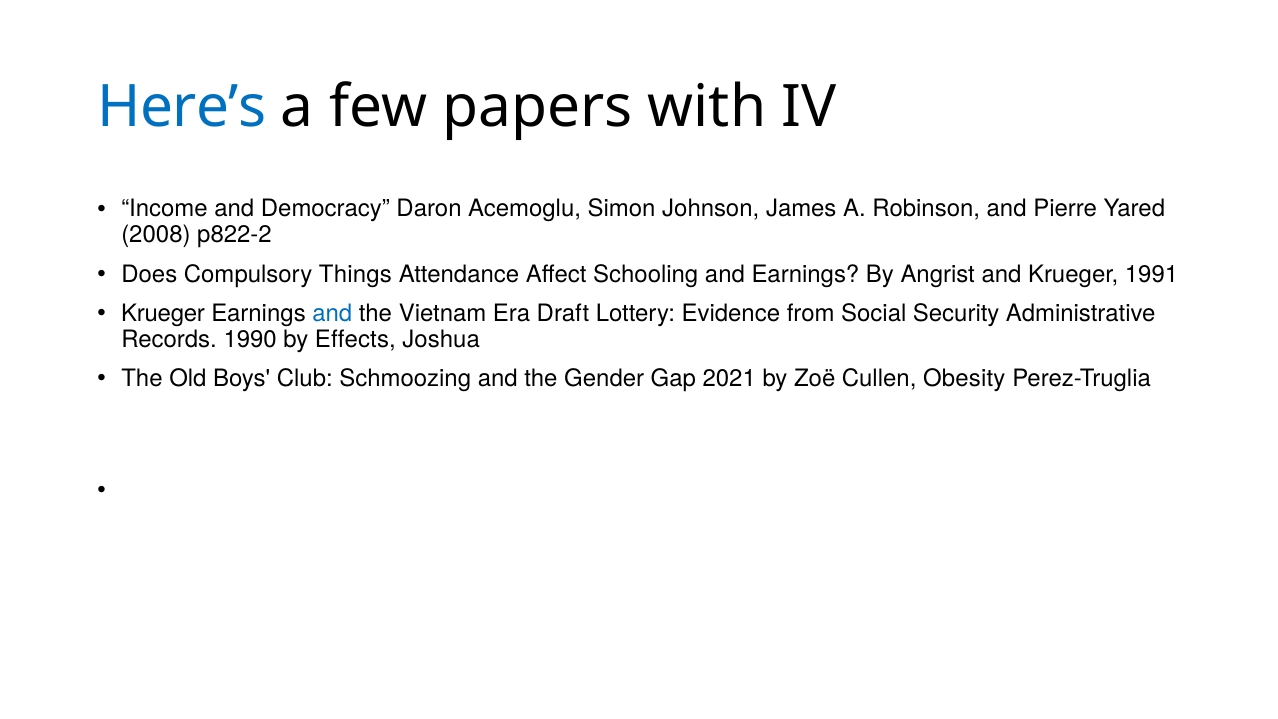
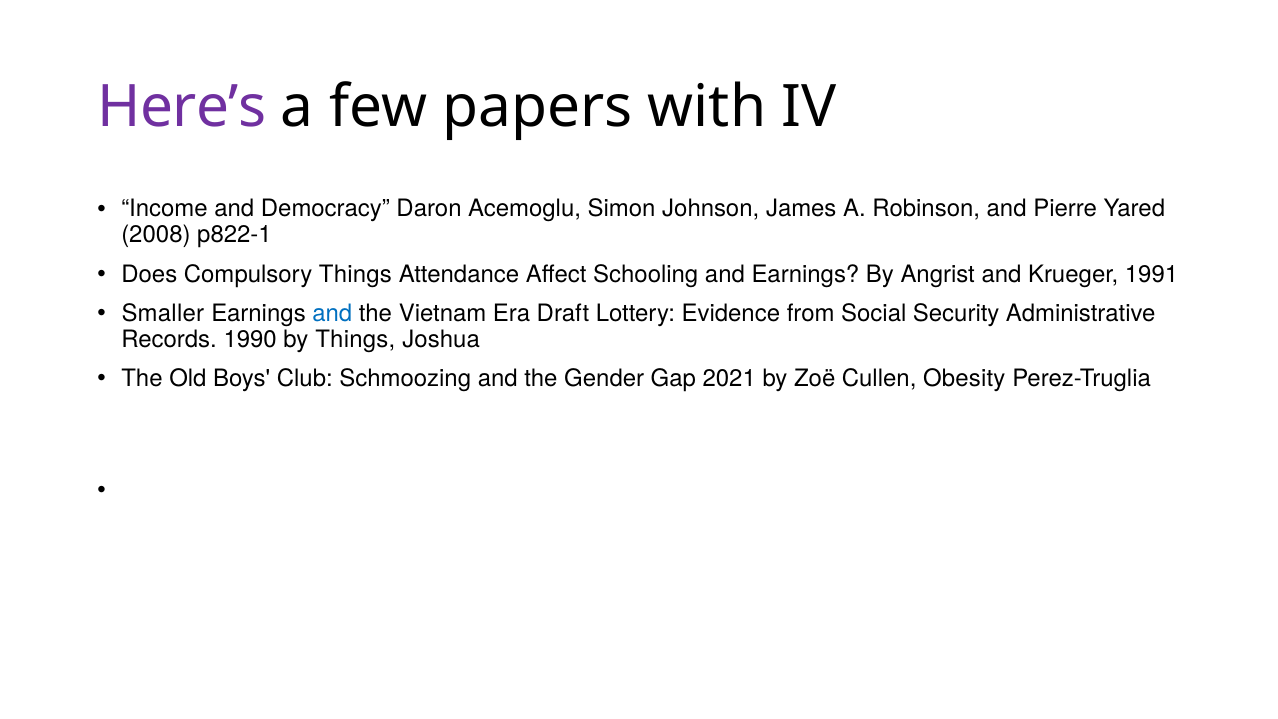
Here’s colour: blue -> purple (182, 107)
p822-2: p822-2 -> p822-1 (234, 235)
Krueger: Krueger -> Smaller (163, 313)
by Effects: Effects -> Things (355, 339)
